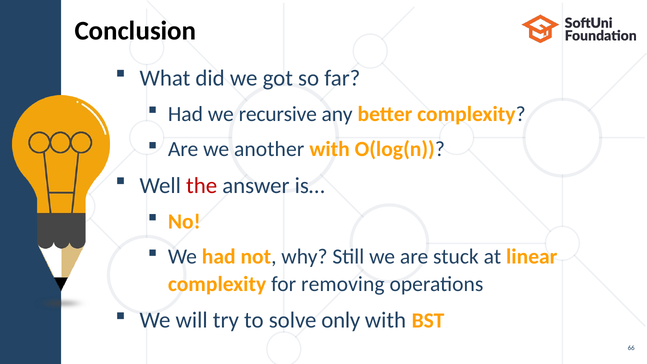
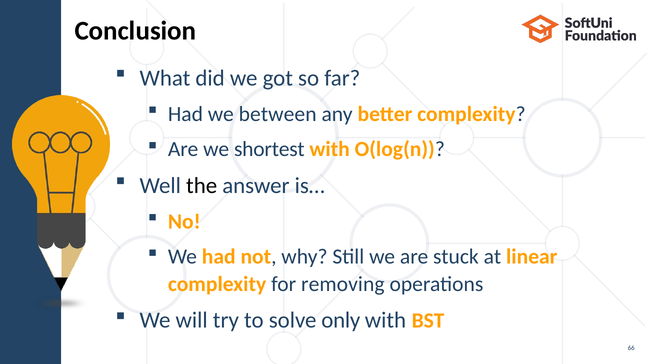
recursive: recursive -> between (278, 114)
another: another -> shortest (269, 149)
the colour: red -> black (202, 186)
